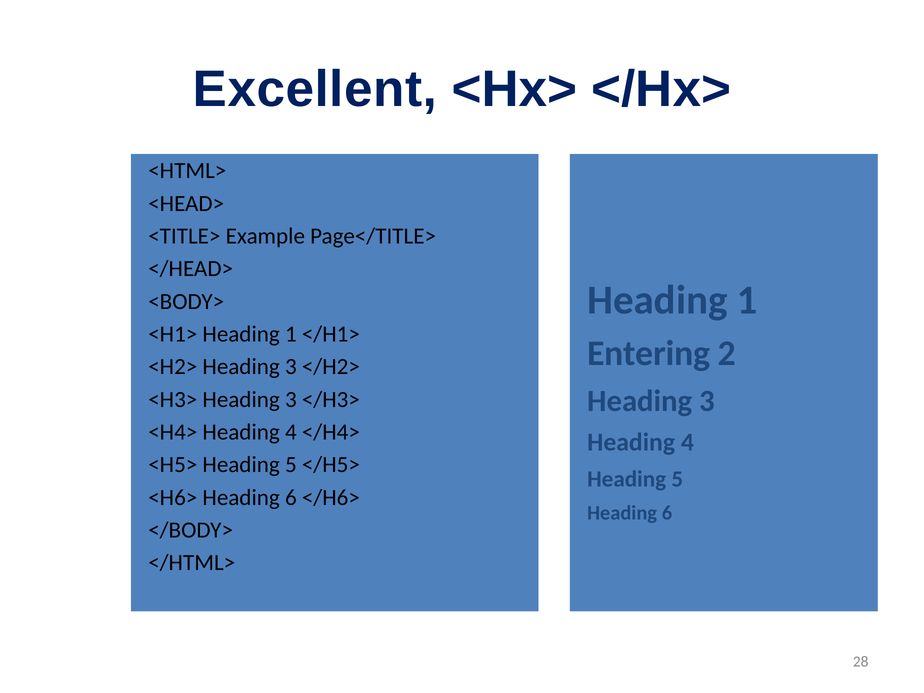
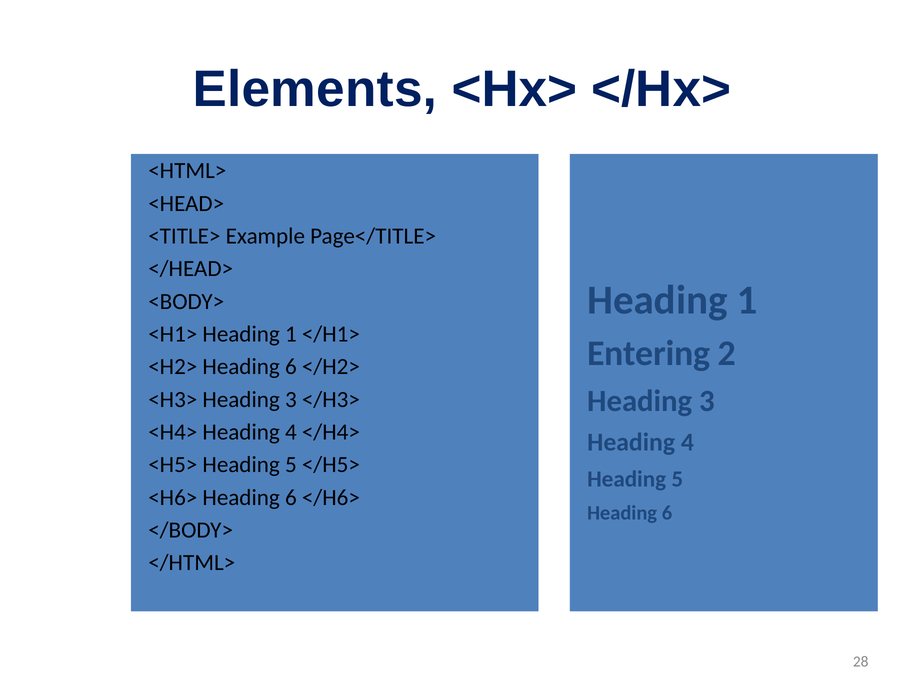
Excellent: Excellent -> Elements (315, 89)
<H2> Heading 3: 3 -> 6 (291, 367)
